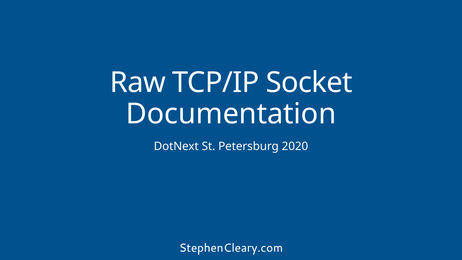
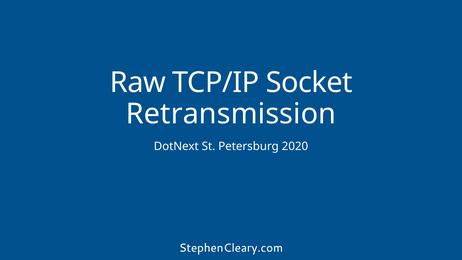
Documentation: Documentation -> Retransmission (231, 114)
